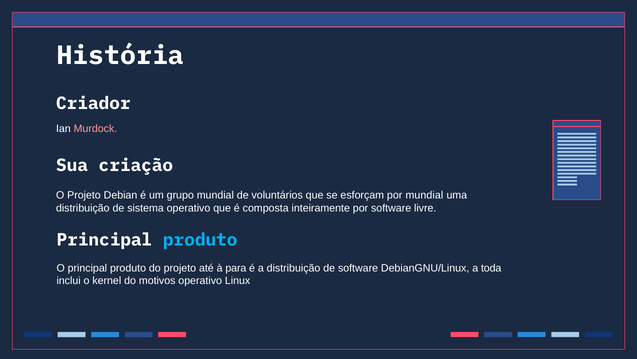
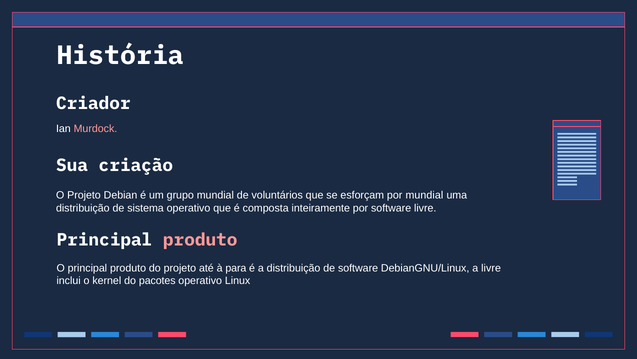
produto colour: light blue -> pink (200, 239)
a toda: toda -> livre (491, 268)
motivos: motivos -> pacotes (157, 280)
